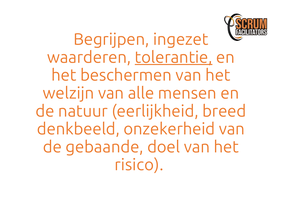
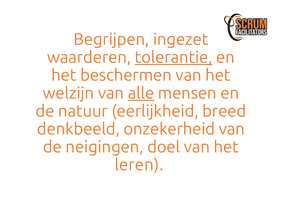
alle underline: none -> present (141, 93)
gebaande: gebaande -> neigingen (105, 147)
risico: risico -> leren (139, 165)
